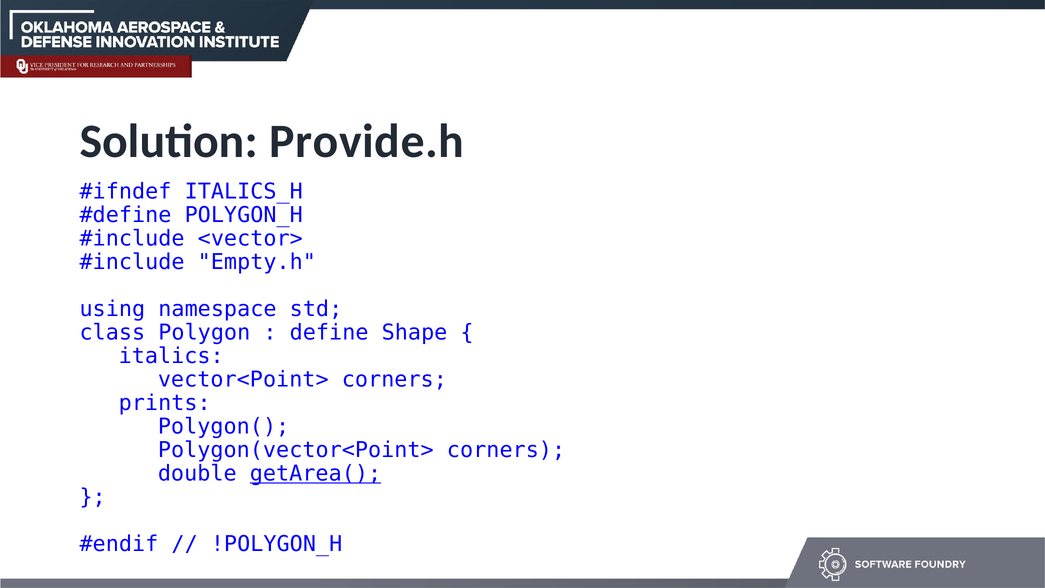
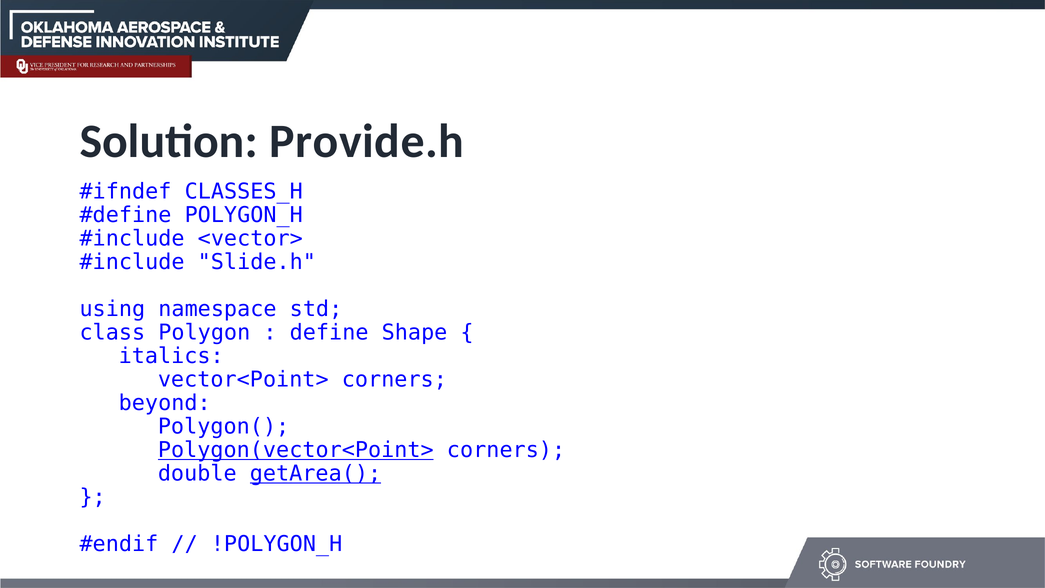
ITALICS_H: ITALICS_H -> CLASSES_H (244, 191)
Empty.h: Empty.h -> Slide.h (257, 262)
prints: prints -> beyond (165, 403)
Polygon(vector<Point> underline: none -> present (296, 450)
